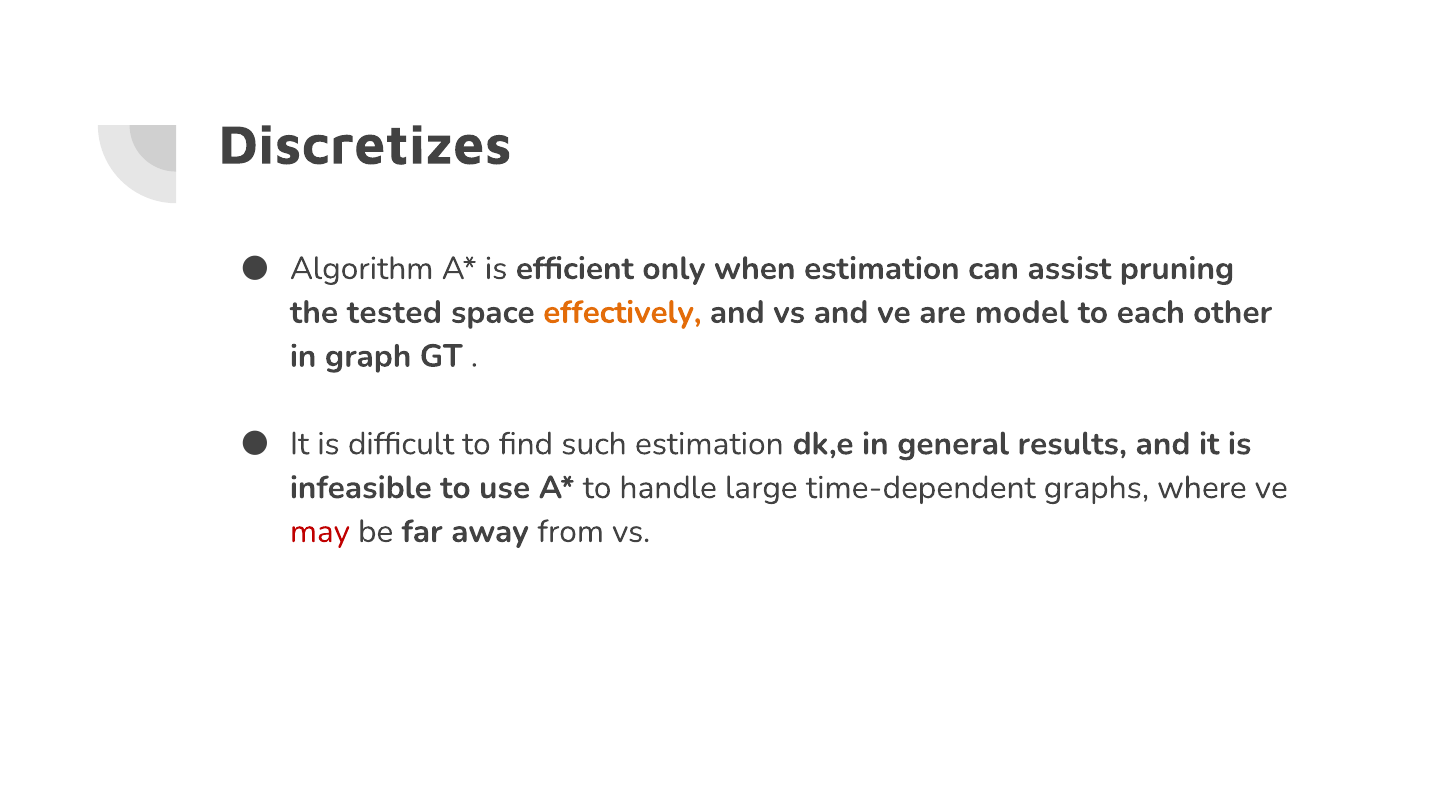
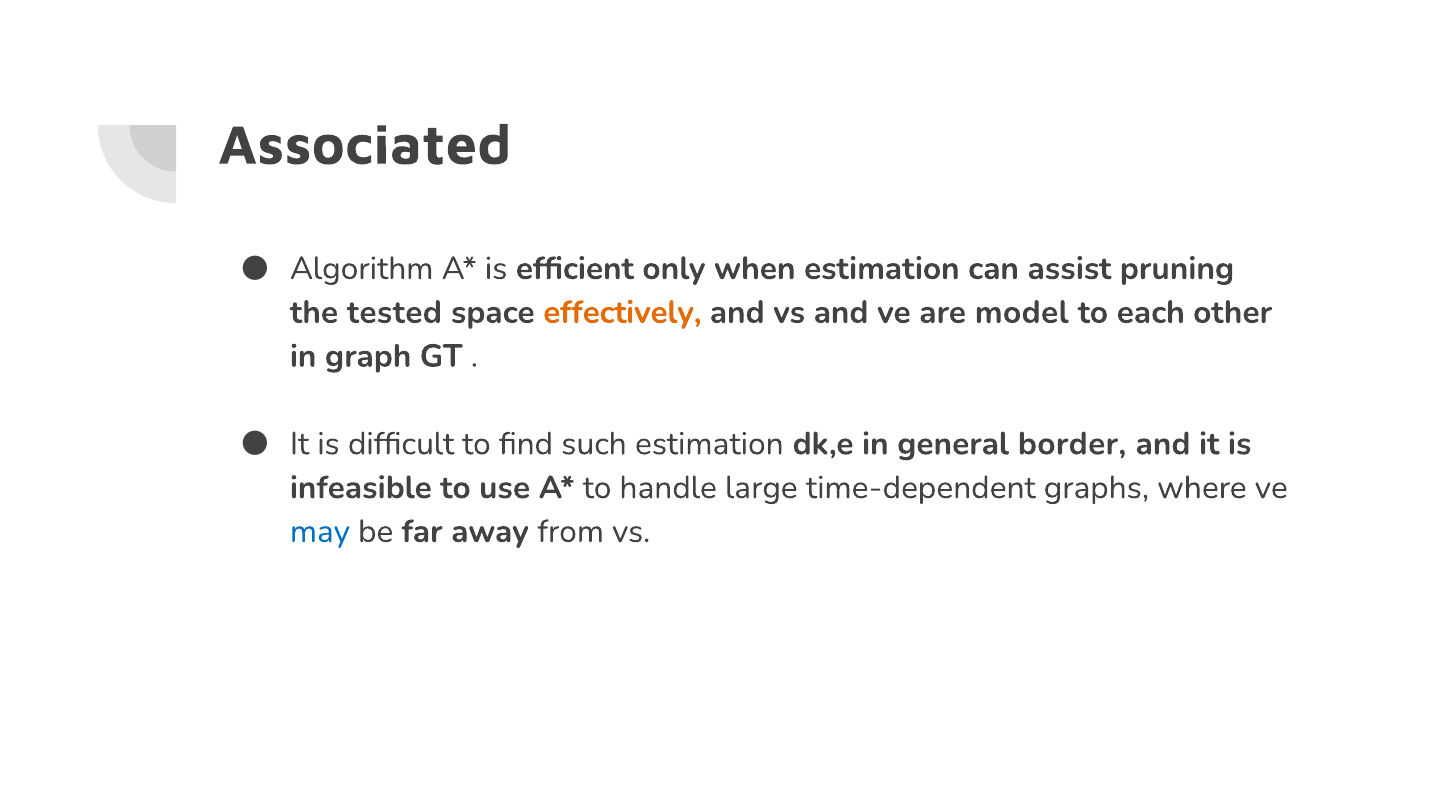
Discretizes: Discretizes -> Associated (365, 145)
results: results -> border (1072, 444)
may colour: red -> blue (320, 531)
